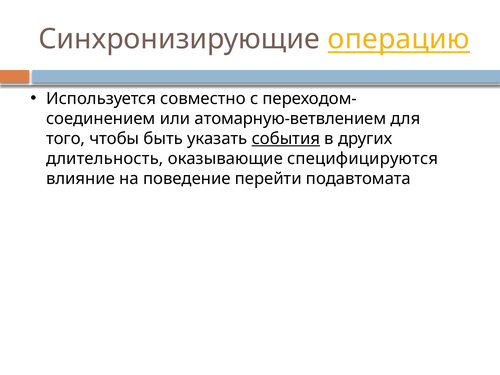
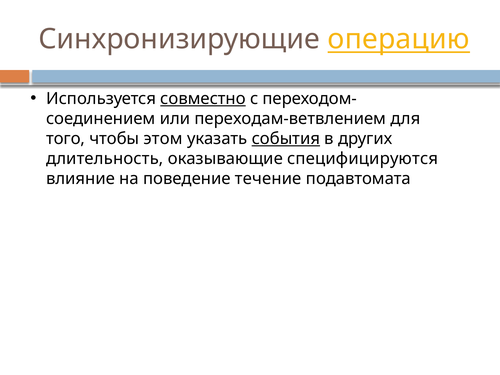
совместно underline: none -> present (203, 99)
атомарную-ветвлением: атомарную-ветвлением -> переходам-ветвлением (290, 119)
быть: быть -> этом (163, 139)
перейти: перейти -> течение (268, 179)
